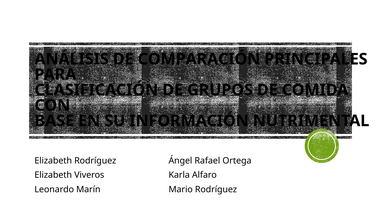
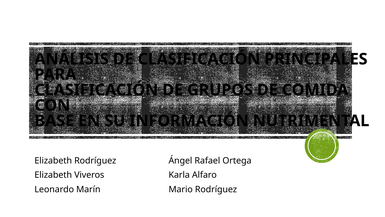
DE COMPARACIÓN: COMPARACIÓN -> CLASIFICACIÓN (199, 59)
